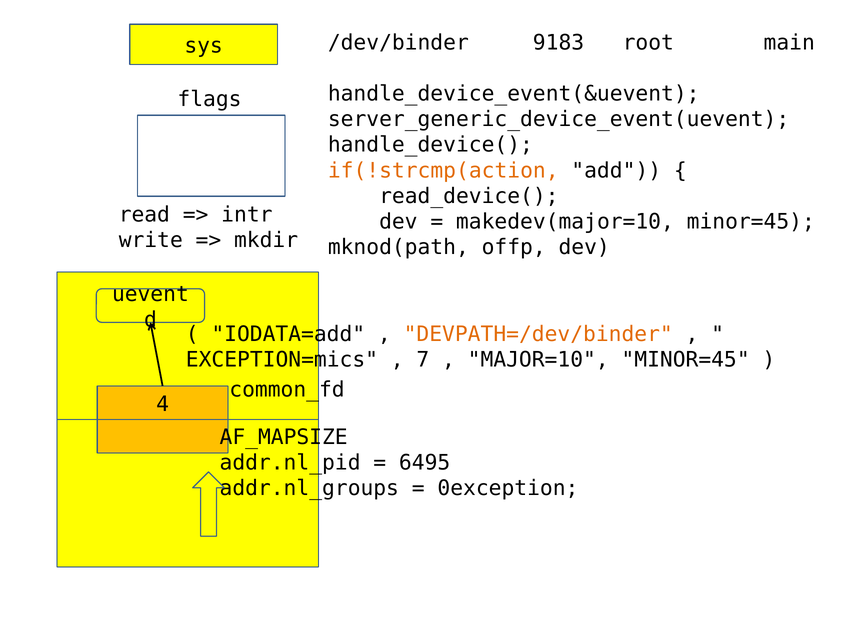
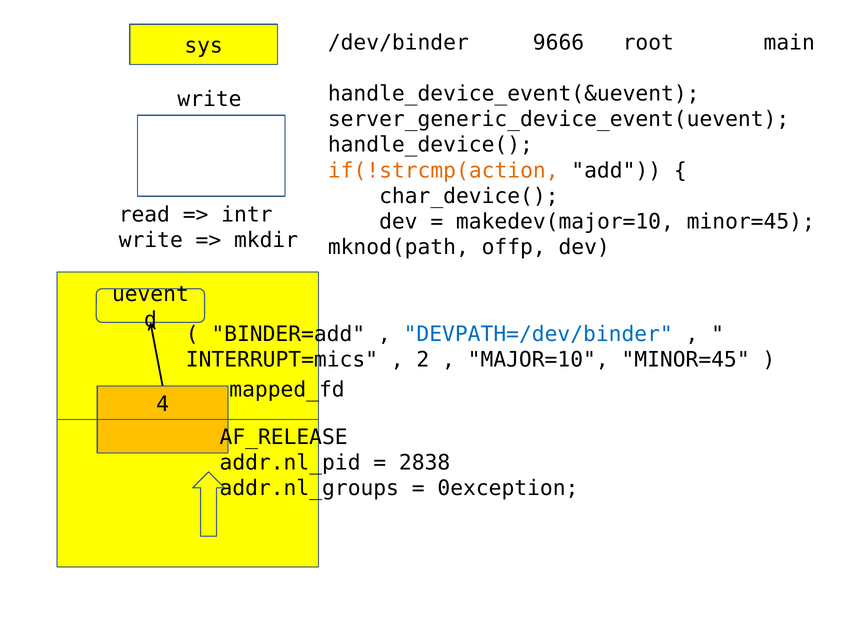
9183: 9183 -> 9666 (559, 43)
flags: flags -> write (210, 99)
read_device(: read_device( -> char_device( (469, 196)
IODATA=add: IODATA=add -> BINDER=add (288, 334)
DEVPATH=/dev/binder colour: orange -> blue (538, 334)
EXCEPTION=mics: EXCEPTION=mics -> INTERRUPT=mics (282, 360)
7: 7 -> 2 (423, 360)
common_fd: common_fd -> mapped_fd (287, 390)
AF_MAPSIZE: AF_MAPSIZE -> AF_RELEASE (284, 437)
6495: 6495 -> 2838 (425, 463)
